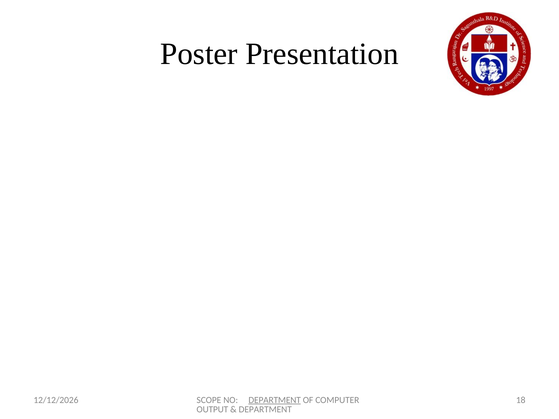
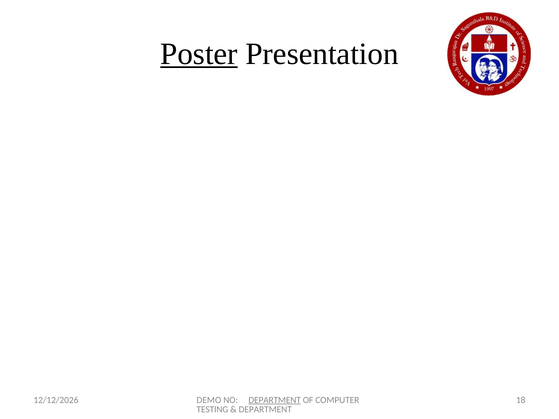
Poster underline: none -> present (199, 54)
SCOPE: SCOPE -> DEMO (209, 400)
OUTPUT: OUTPUT -> TESTING (212, 410)
